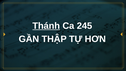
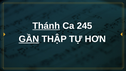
GẦN underline: none -> present (29, 39)
